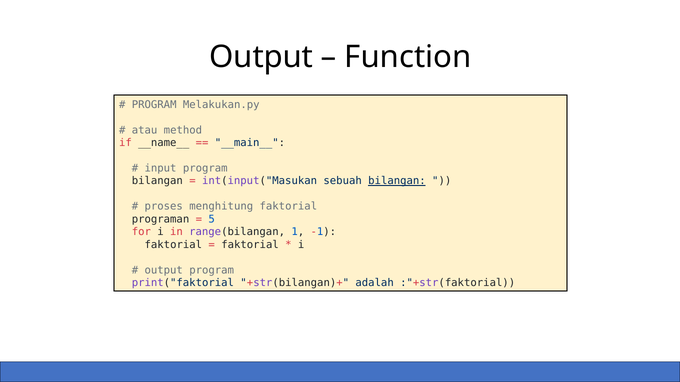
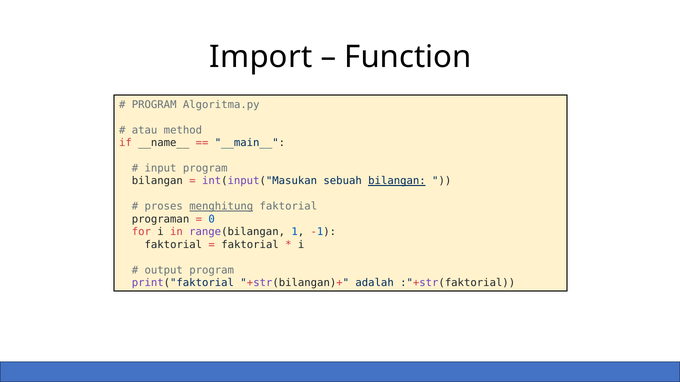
Output: Output -> Import (261, 57)
Melakukan.py: Melakukan.py -> Algoritma.py (221, 105)
menghitung underline: none -> present (221, 207)
5: 5 -> 0 (212, 219)
